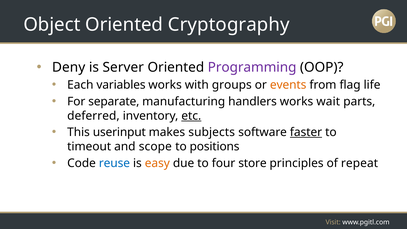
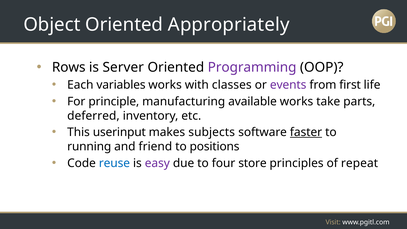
Cryptography: Cryptography -> Appropriately (229, 25)
Deny: Deny -> Rows (69, 67)
groups: groups -> classes (232, 85)
events colour: orange -> purple (288, 85)
flag: flag -> first (350, 85)
separate: separate -> principle (114, 102)
handlers: handlers -> available (253, 102)
wait: wait -> take (328, 102)
etc underline: present -> none (191, 116)
timeout: timeout -> running (89, 147)
scope: scope -> friend (155, 147)
easy colour: orange -> purple (157, 163)
